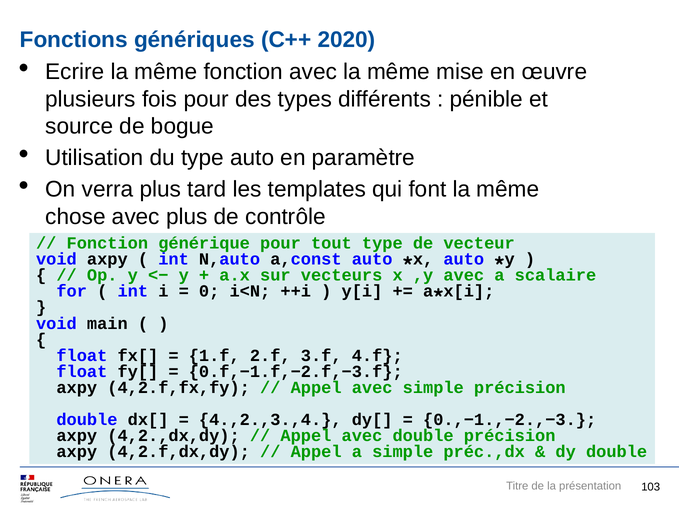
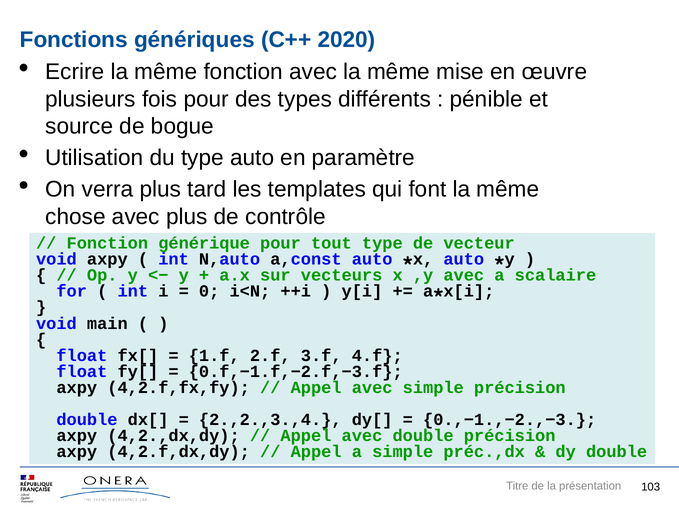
4.,2.,3.,4: 4.,2.,3.,4 -> 2.,2.,3.,4 (270, 420)
